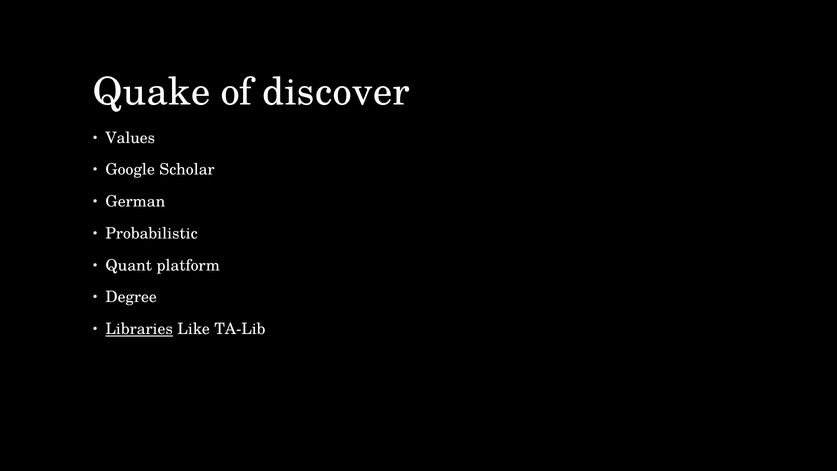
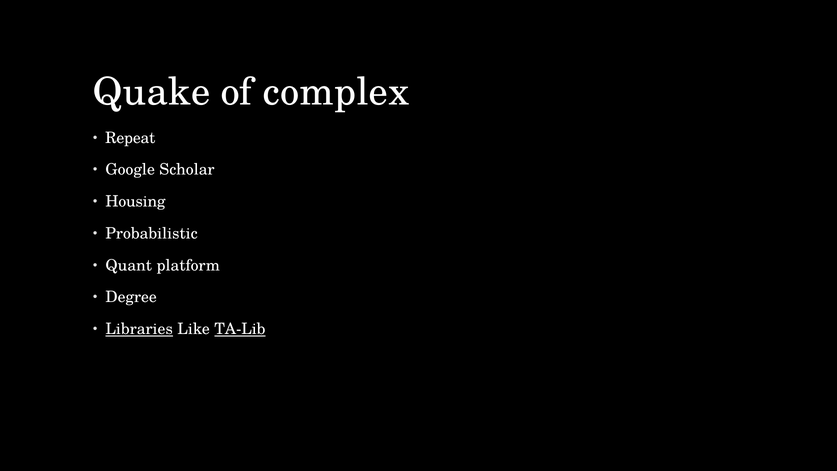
discover: discover -> complex (336, 92)
Values: Values -> Repeat (130, 138)
German: German -> Housing (135, 202)
TA-Lib underline: none -> present (240, 329)
